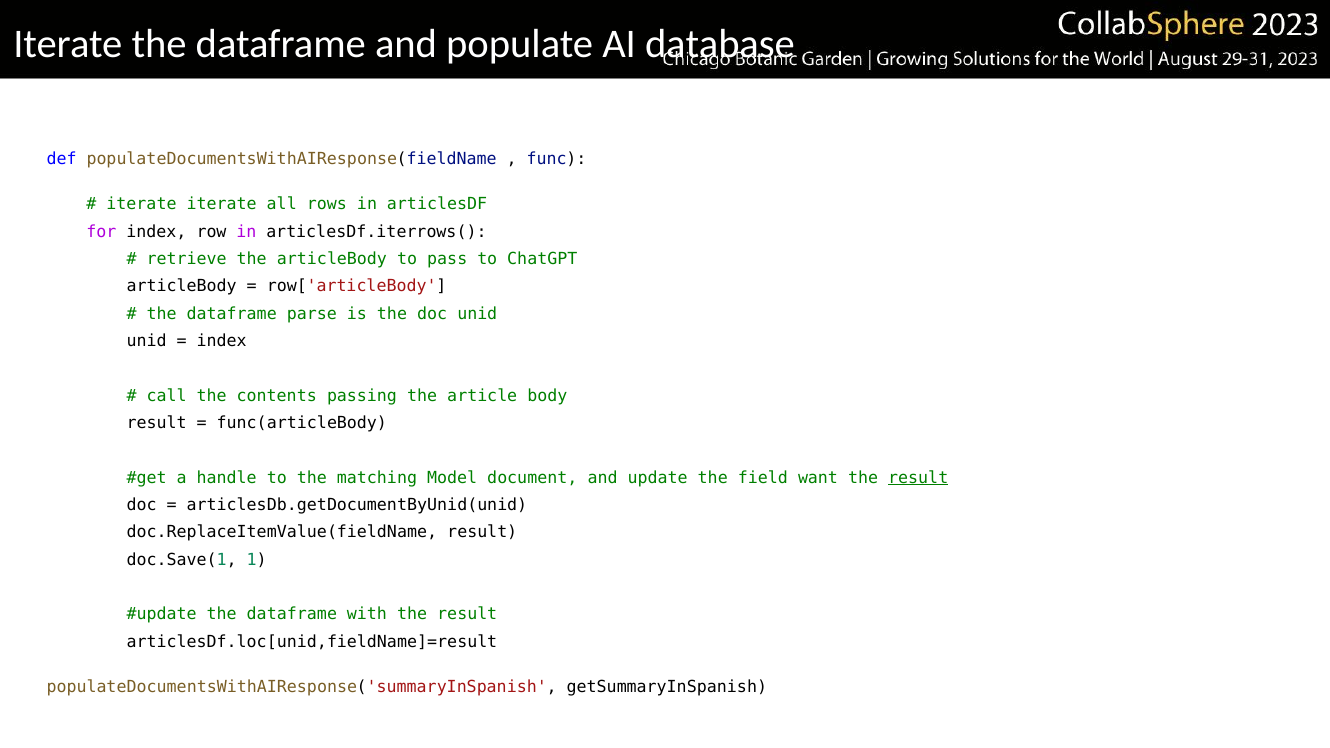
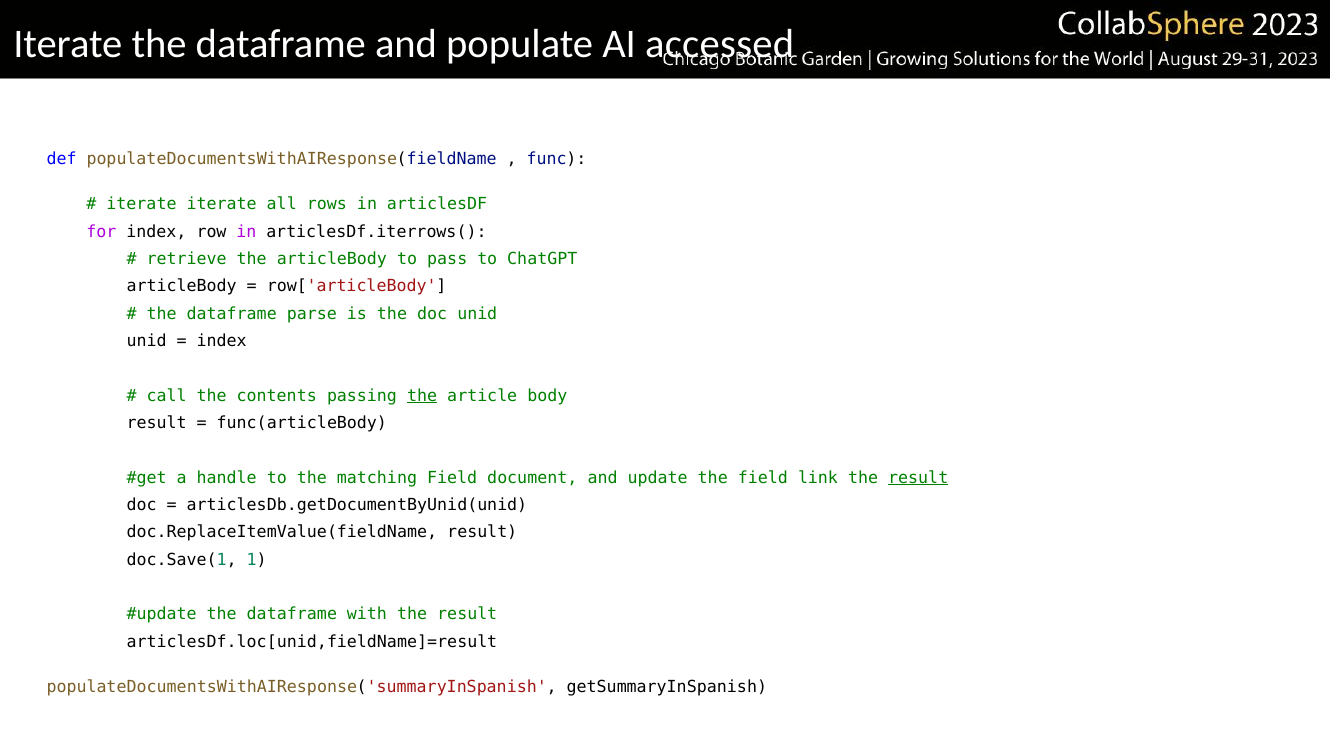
database: database -> accessed (720, 44)
the underline: none -> present (422, 396)
matching Model: Model -> Field (452, 478)
want: want -> link (818, 478)
